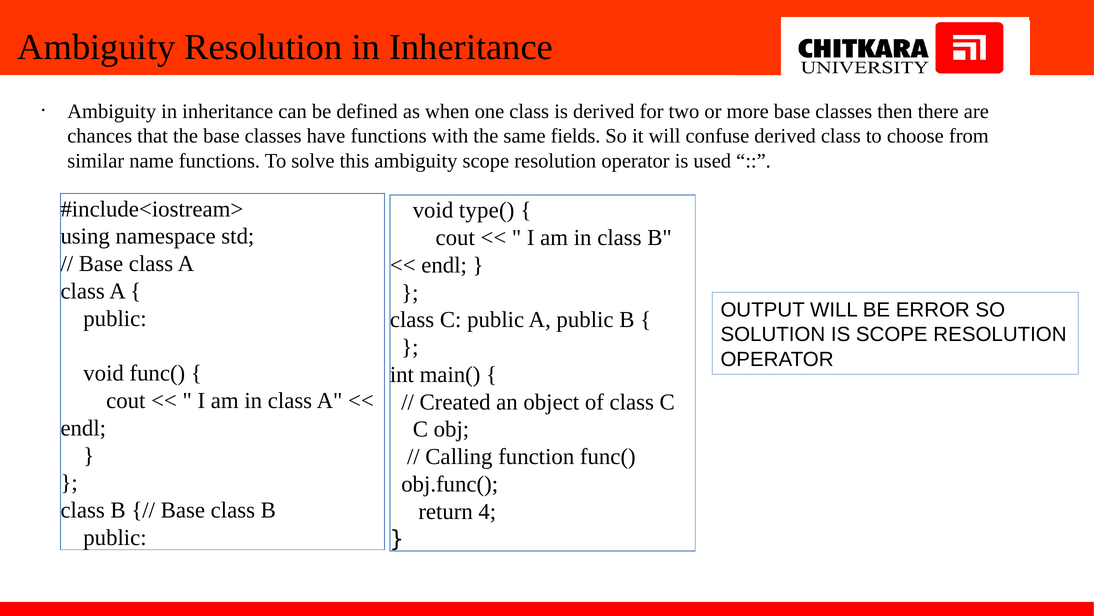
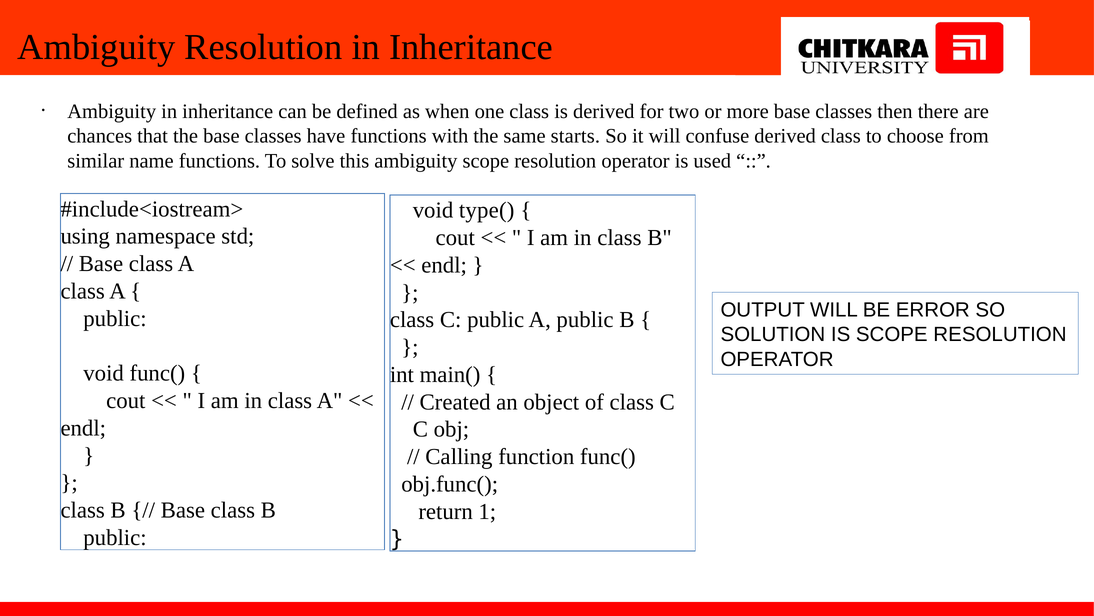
fields: fields -> starts (575, 136)
4: 4 -> 1 (487, 511)
